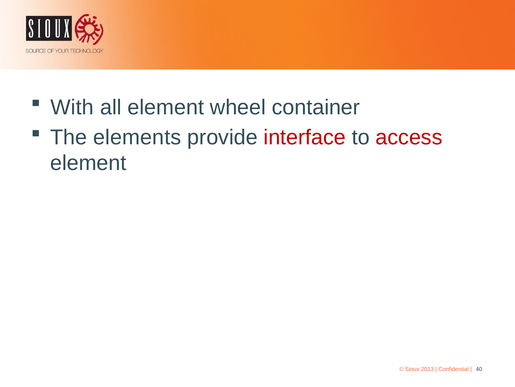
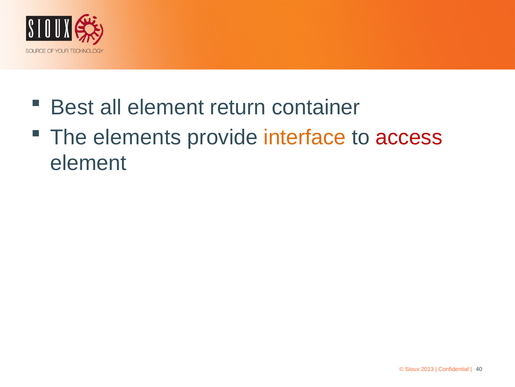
With: With -> Best (72, 107)
wheel: wheel -> return (238, 107)
interface colour: red -> orange (305, 137)
